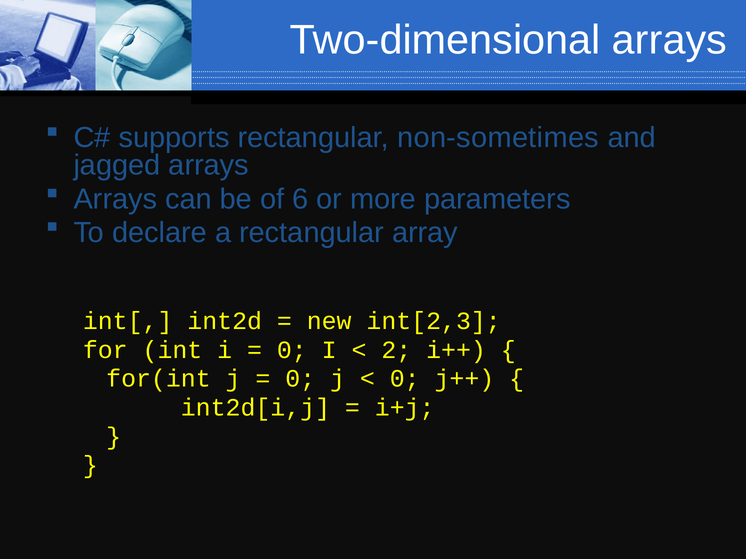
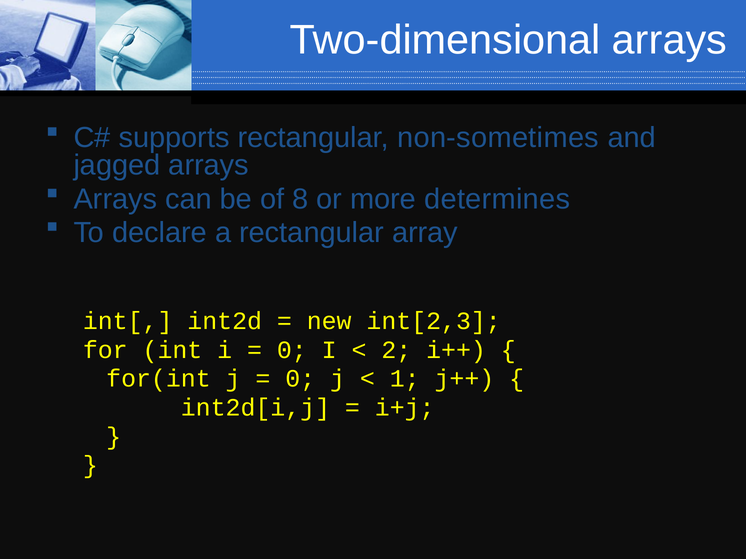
6: 6 -> 8 (300, 199)
parameters: parameters -> determines (497, 199)
0: 0 -> 1 (405, 379)
